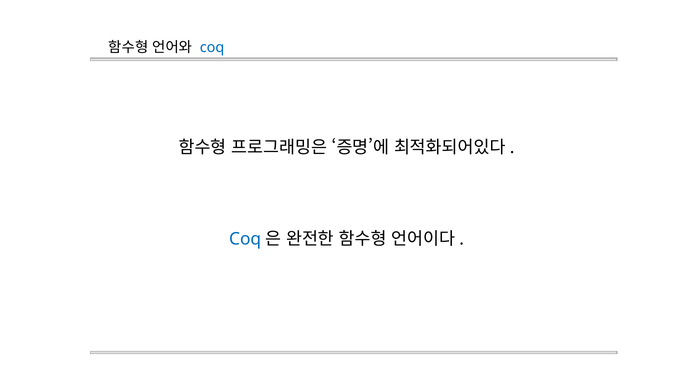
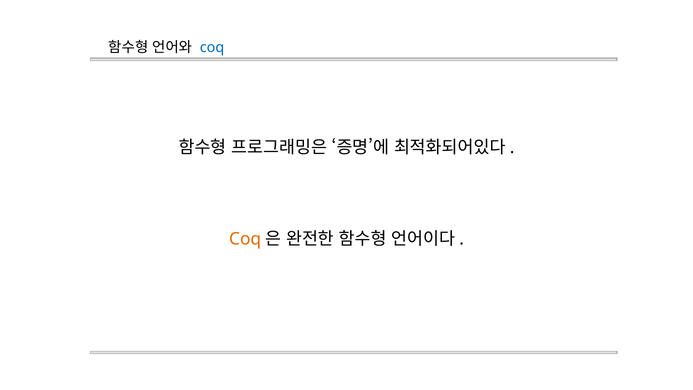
Coq colour: blue -> orange (245, 239)
